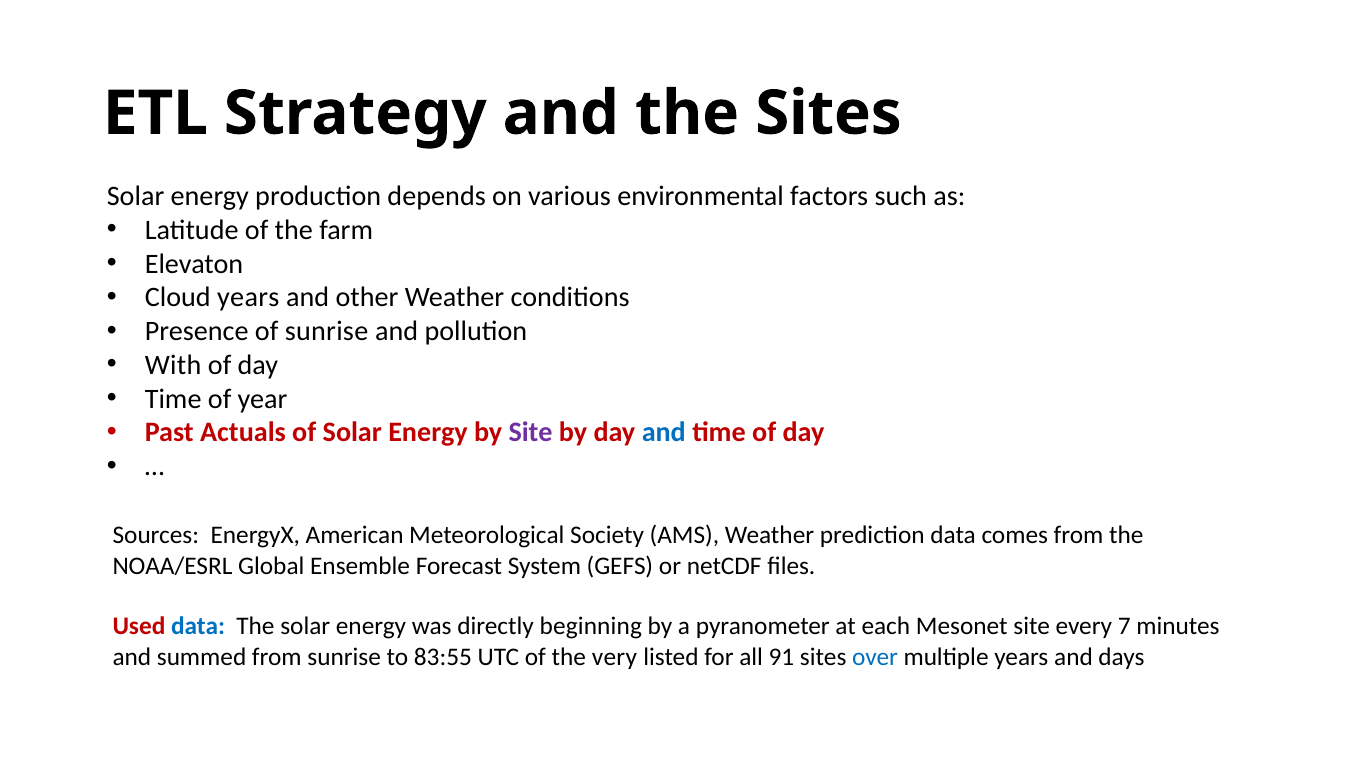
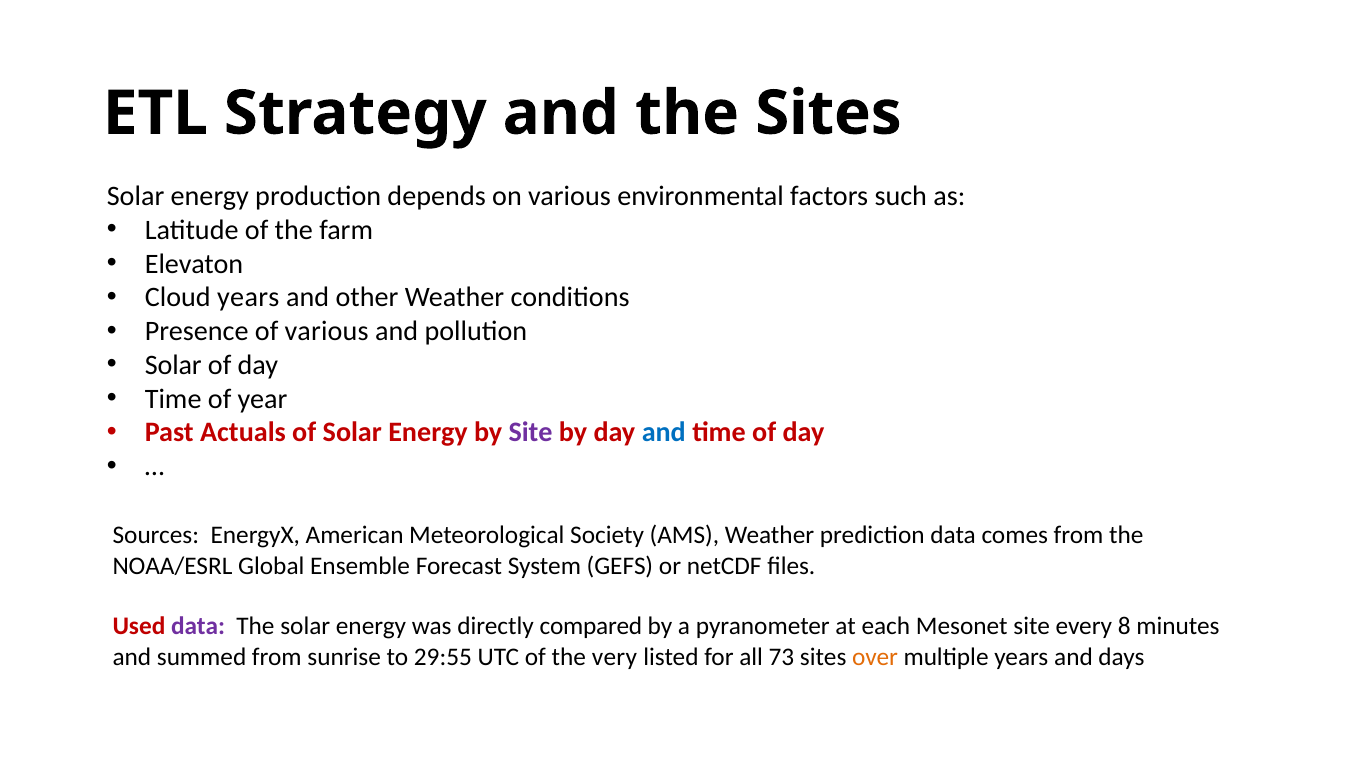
of sunrise: sunrise -> various (327, 332)
With: With -> Solar (173, 365)
data colour: blue -> purple (198, 627)
beginning: beginning -> compared (591, 627)
7: 7 -> 8 (1124, 627)
83:55: 83:55 -> 29:55 (443, 657)
91: 91 -> 73 (781, 657)
over colour: blue -> orange (875, 657)
